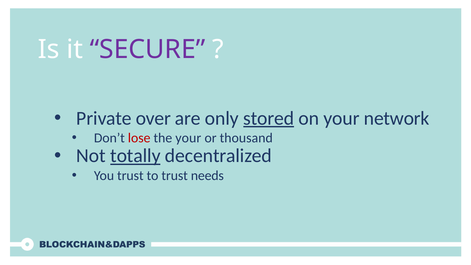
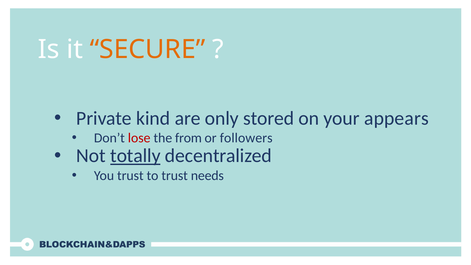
SECURE colour: purple -> orange (148, 49)
over: over -> kind (153, 118)
stored underline: present -> none (269, 118)
network: network -> appears (396, 118)
the your: your -> from (188, 138)
thousand: thousand -> followers (246, 138)
